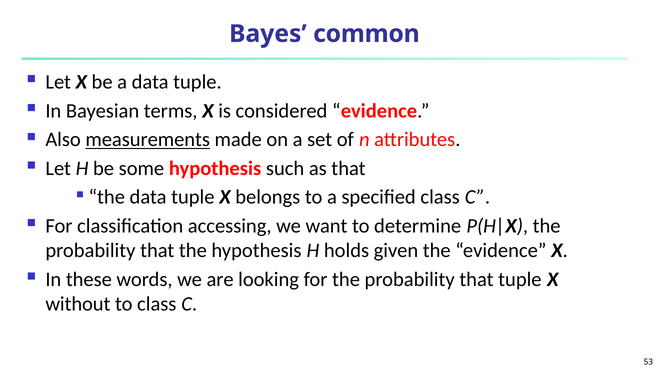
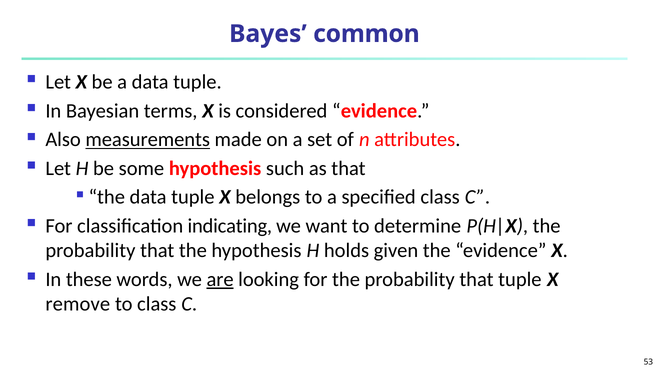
accessing: accessing -> indicating (230, 226)
are underline: none -> present (220, 279)
without: without -> remove (78, 304)
